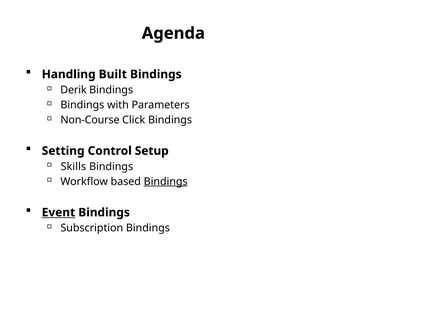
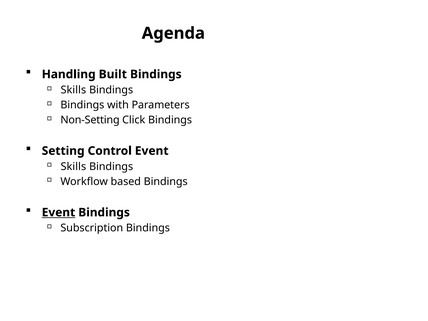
Derik: Derik -> Skills (73, 90)
Non-Course: Non-Course -> Non-Setting (90, 120)
Control Setup: Setup -> Event (152, 151)
Bindings underline: present -> none (166, 181)
